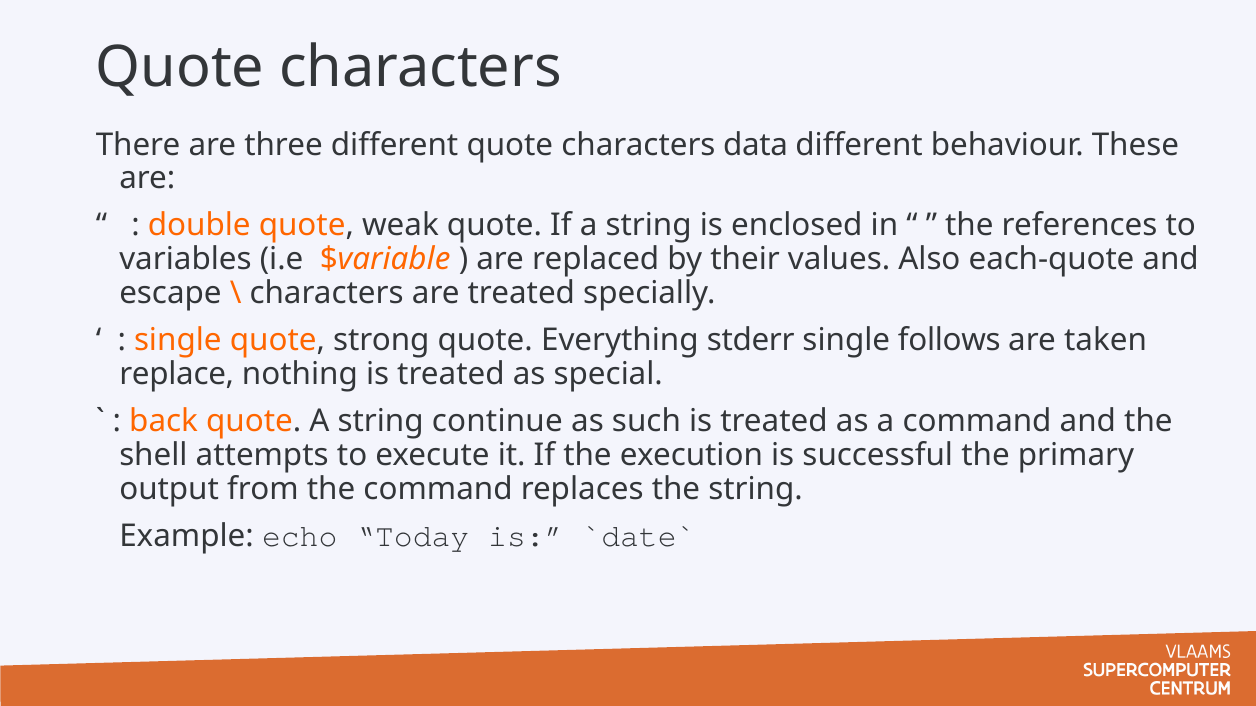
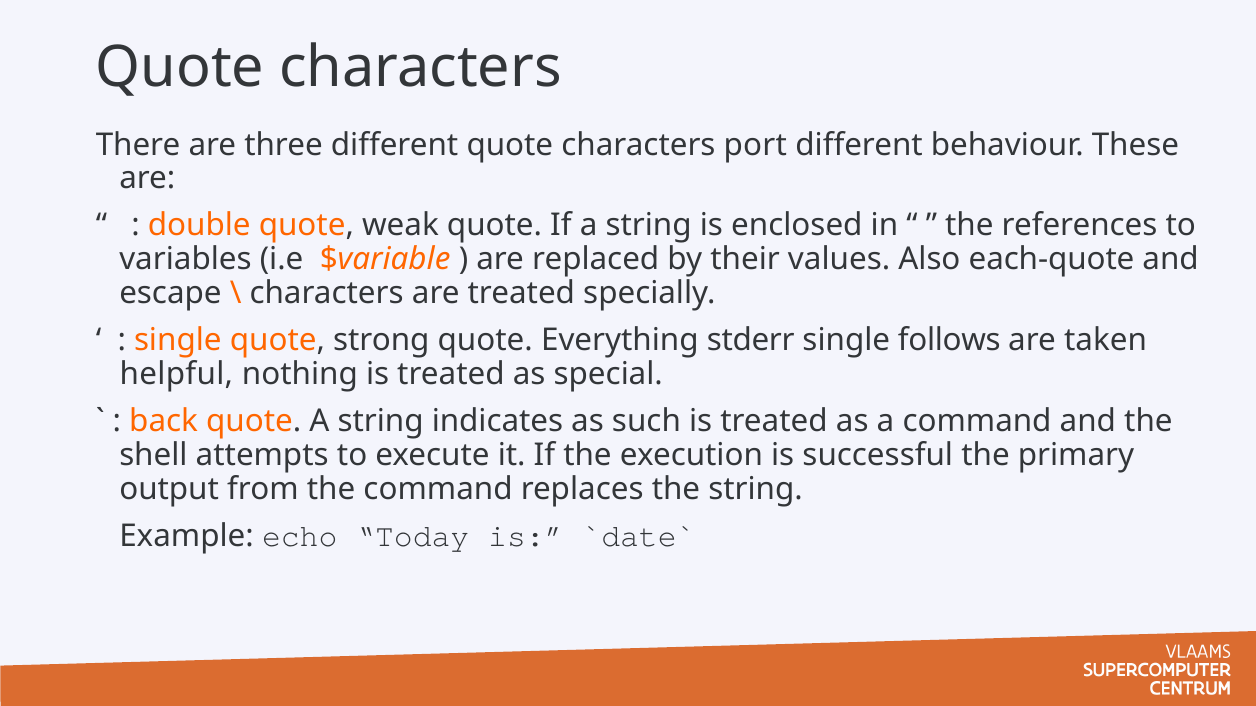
data: data -> port (755, 145)
replace: replace -> helpful (176, 374)
continue: continue -> indicates (497, 421)
